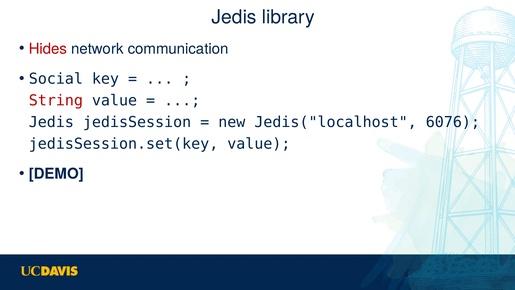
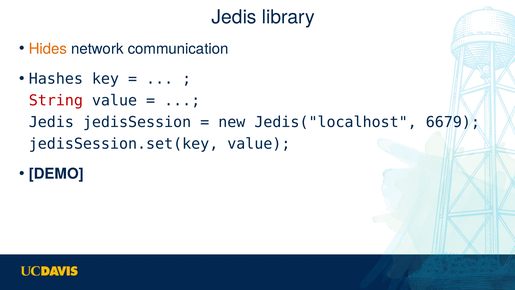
Hides colour: red -> orange (48, 49)
Social: Social -> Hashes (56, 79)
6076: 6076 -> 6679 (453, 122)
